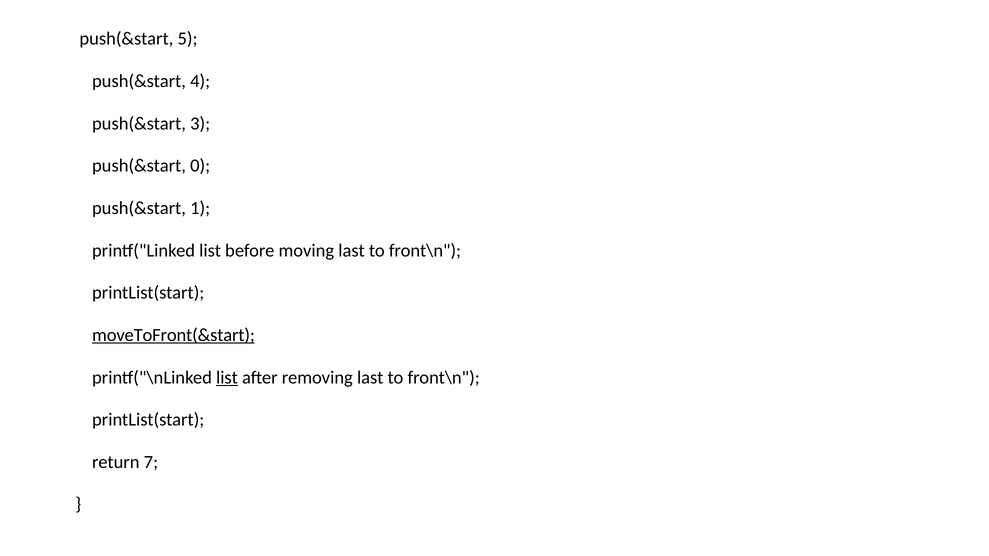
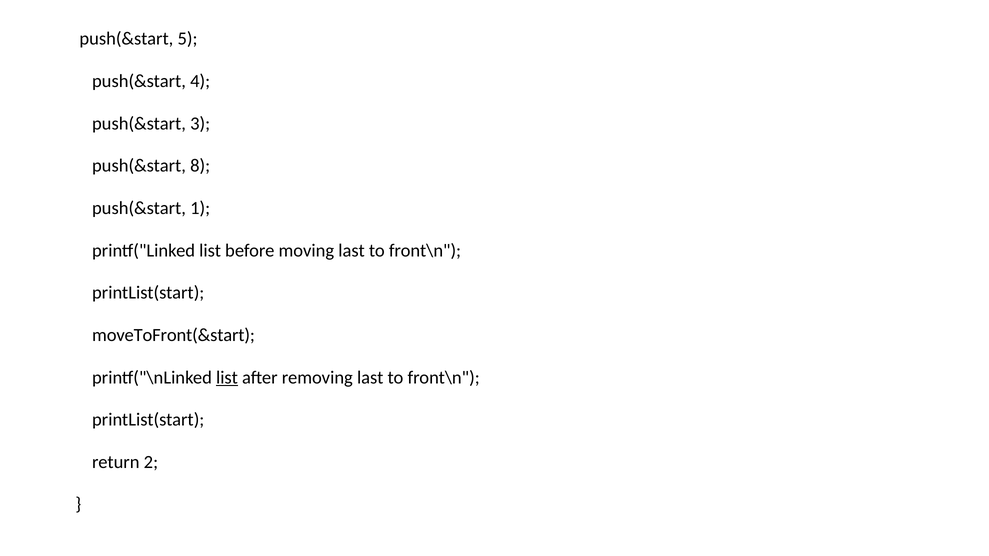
0: 0 -> 8 (200, 166)
moveToFront(&start underline: present -> none (173, 335)
7: 7 -> 2 (151, 462)
